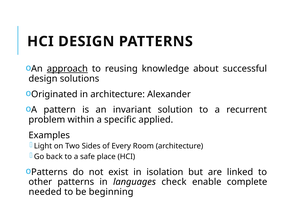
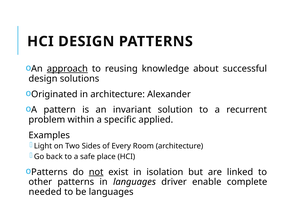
not underline: none -> present (96, 172)
check: check -> driver (174, 182)
be beginning: beginning -> languages (111, 192)
